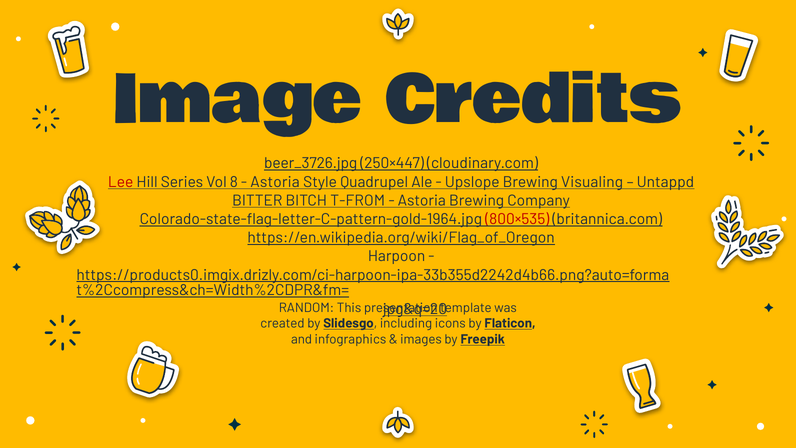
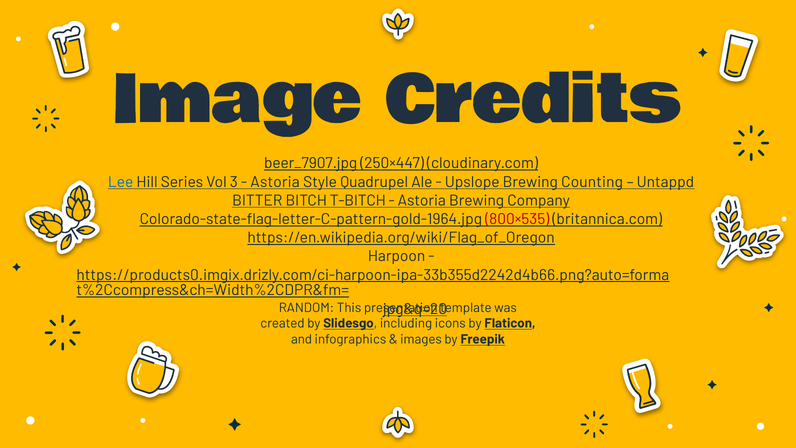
beer_3726.jpg: beer_3726.jpg -> beer_7907.jpg (311, 163)
Lee colour: red -> blue (121, 182)
8: 8 -> 3 (234, 182)
Visualing: Visualing -> Counting (592, 182)
T-FROM: T-FROM -> T-BITCH (358, 200)
